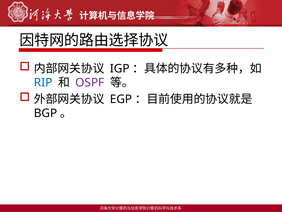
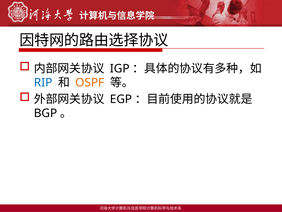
OSPF colour: purple -> orange (90, 82)
